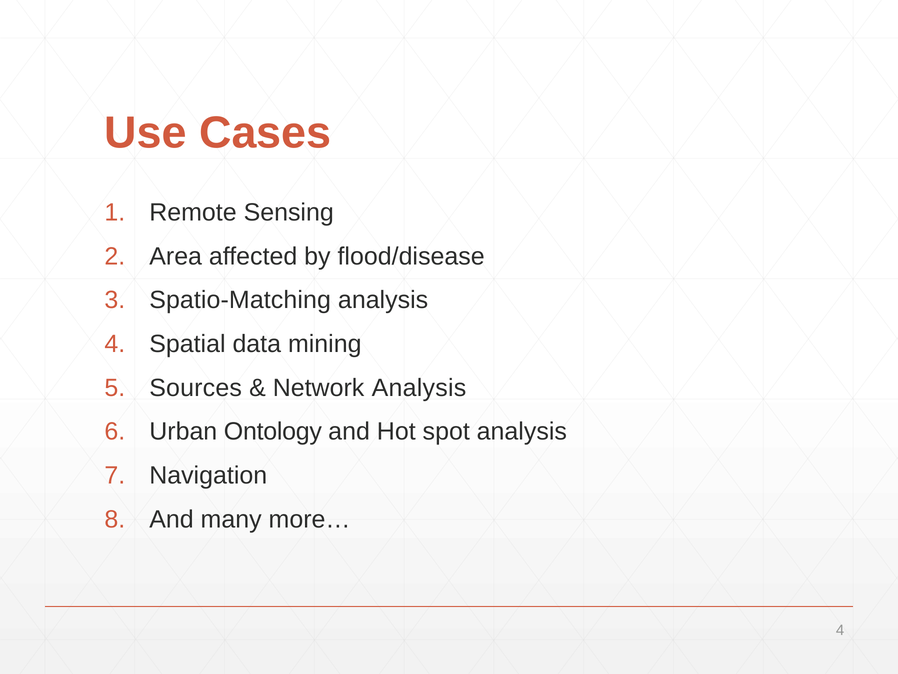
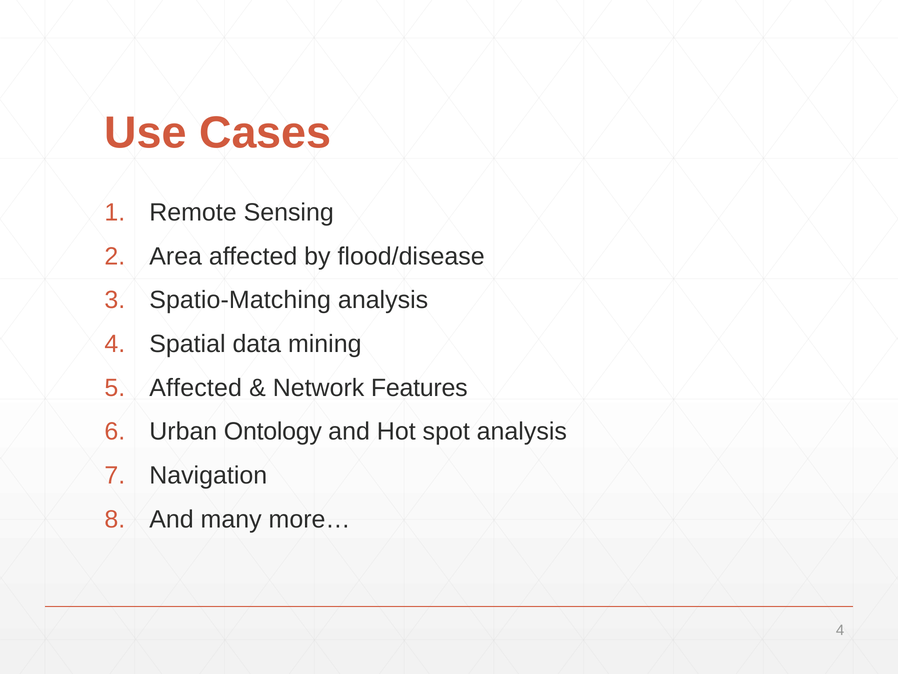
Sources: Sources -> Affected (196, 388)
Network Analysis: Analysis -> Features (419, 388)
